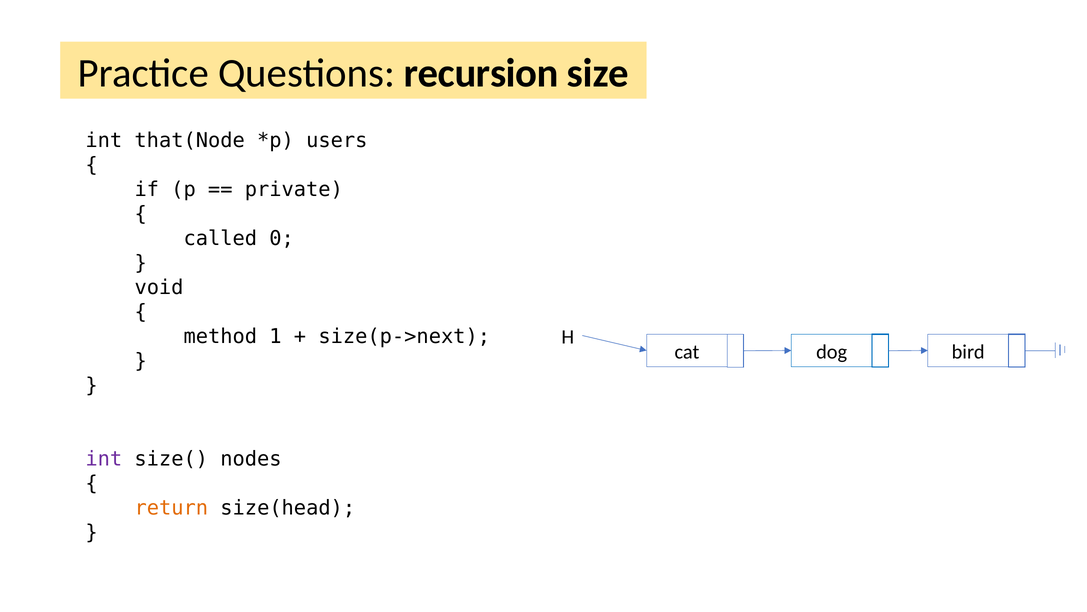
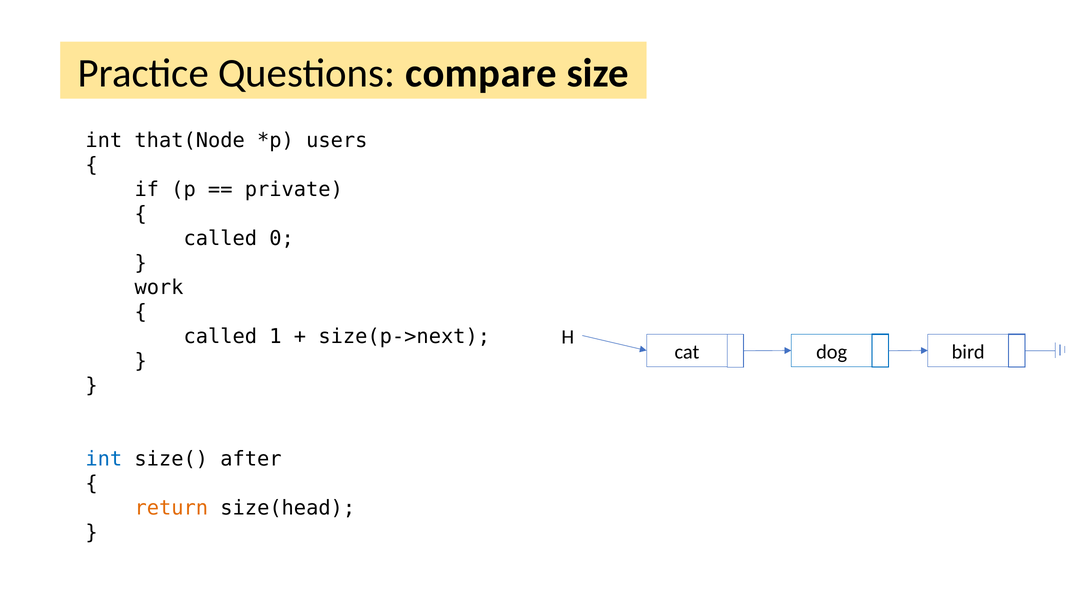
recursion: recursion -> compare (481, 73)
void: void -> work (159, 287)
method: method -> called (220, 336)
int colour: purple -> blue (104, 458)
nodes: nodes -> after (251, 458)
